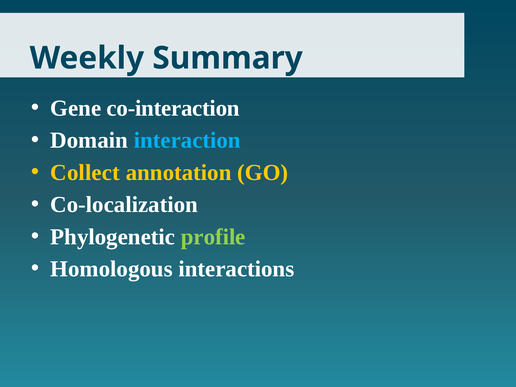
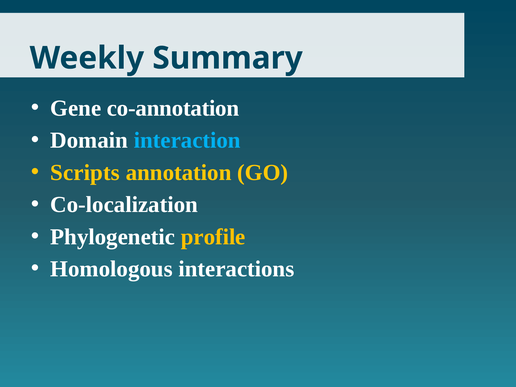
co-interaction: co-interaction -> co-annotation (173, 108)
Collect: Collect -> Scripts (85, 173)
profile colour: light green -> yellow (213, 237)
